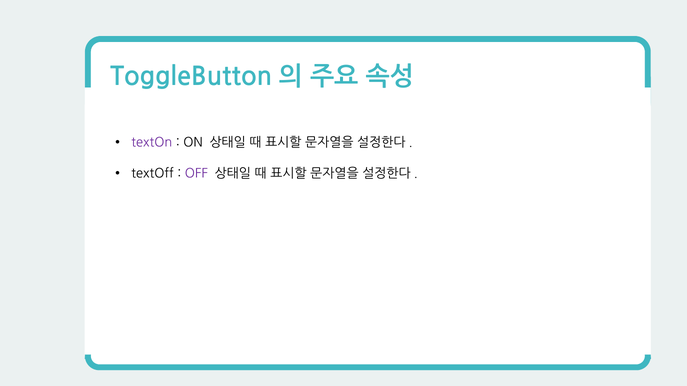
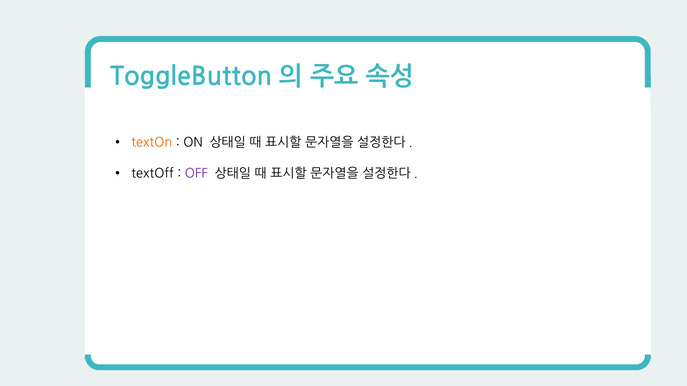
textOn colour: purple -> orange (152, 143)
